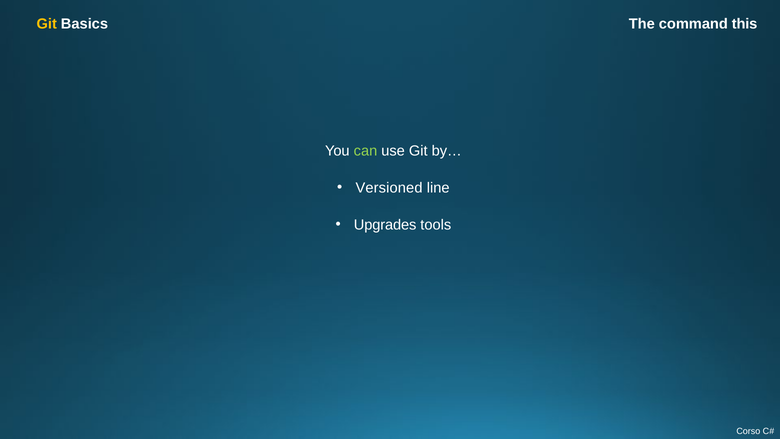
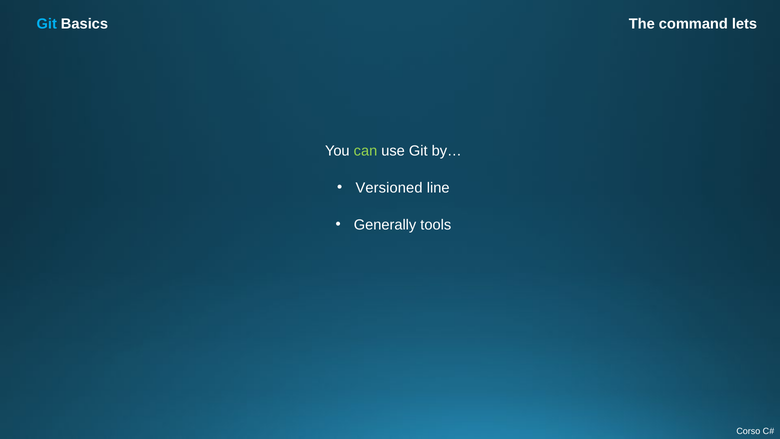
Git colour: yellow -> light blue (47, 24)
this: this -> lets (744, 24)
Upgrades: Upgrades -> Generally (385, 225)
